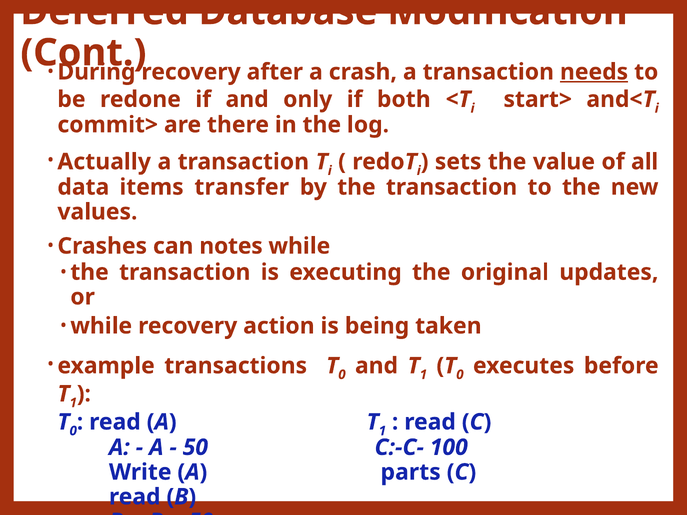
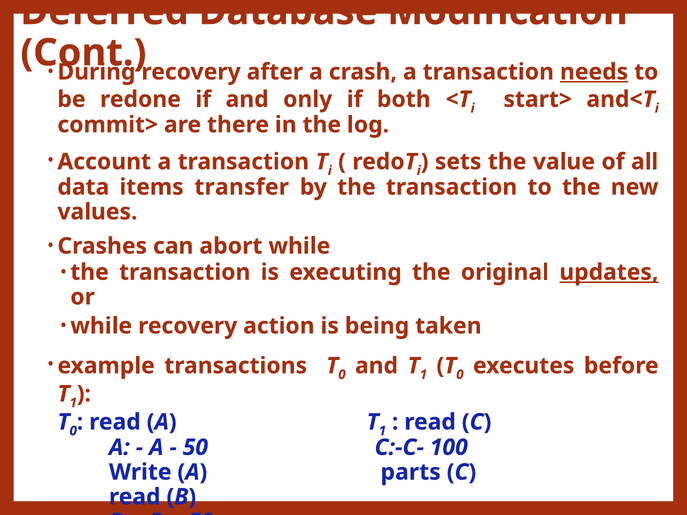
Actually: Actually -> Account (104, 162)
notes: notes -> abort (231, 246)
updates underline: none -> present (609, 272)
